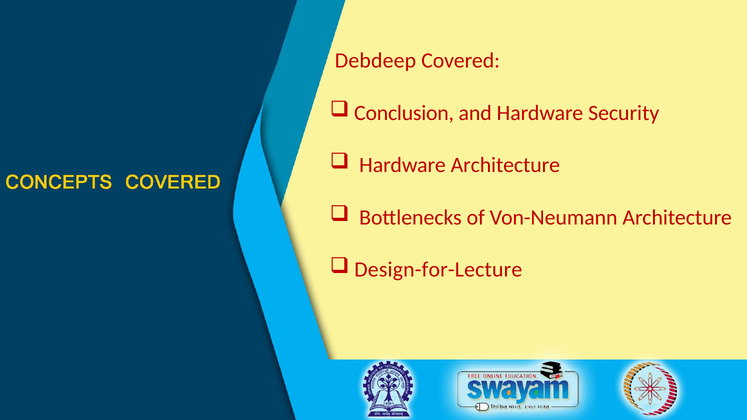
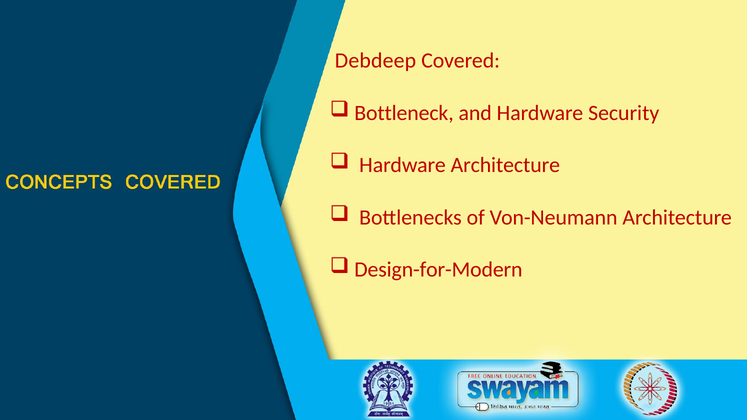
Conclusion: Conclusion -> Bottleneck (404, 113)
Design-for-Lecture: Design-for-Lecture -> Design-for-Modern (438, 270)
